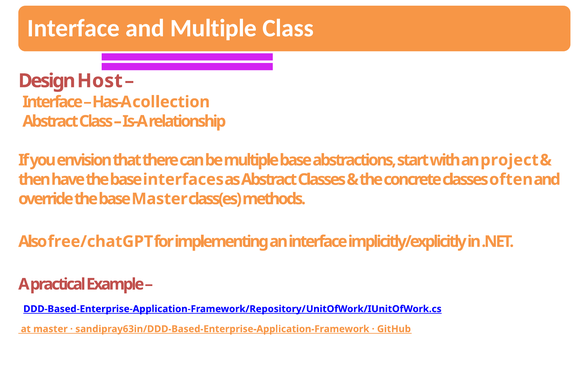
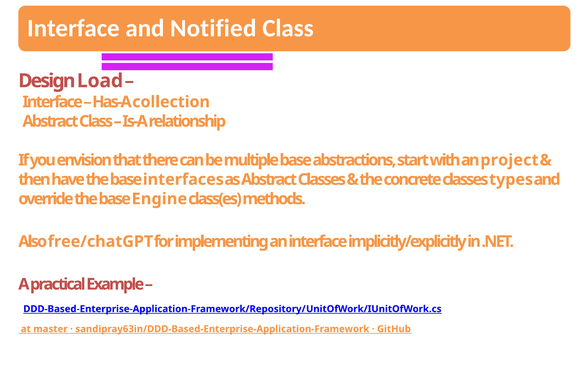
and Multiple: Multiple -> Notified (213, 28)
Host: Host -> Load (100, 81)
often: often -> types (511, 179)
base Master: Master -> Engine (159, 199)
